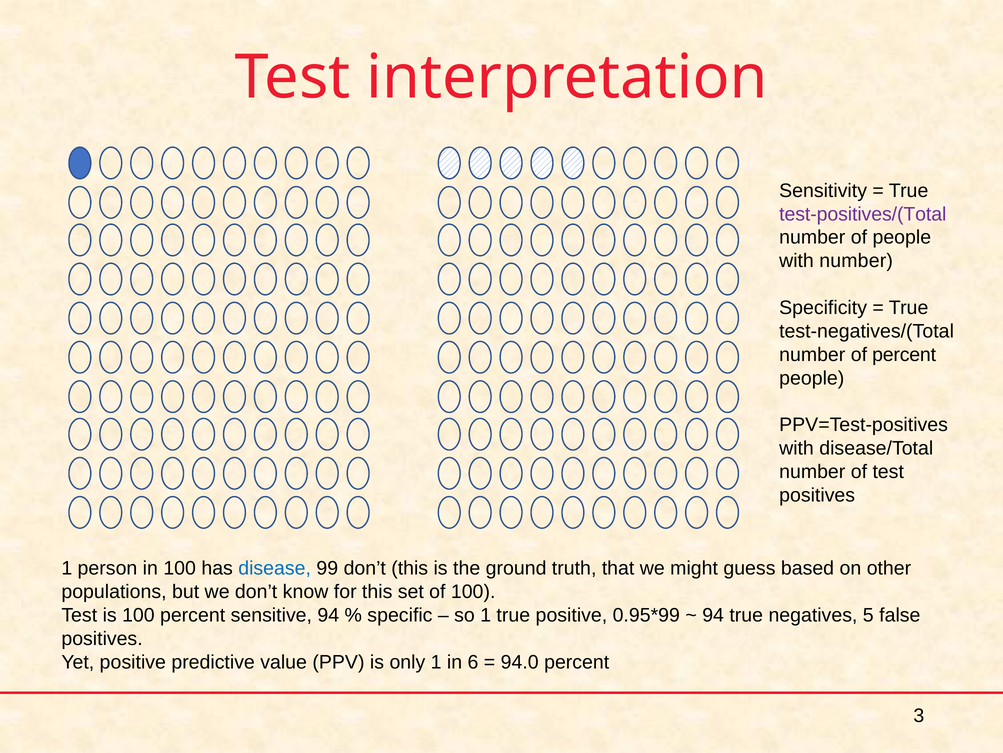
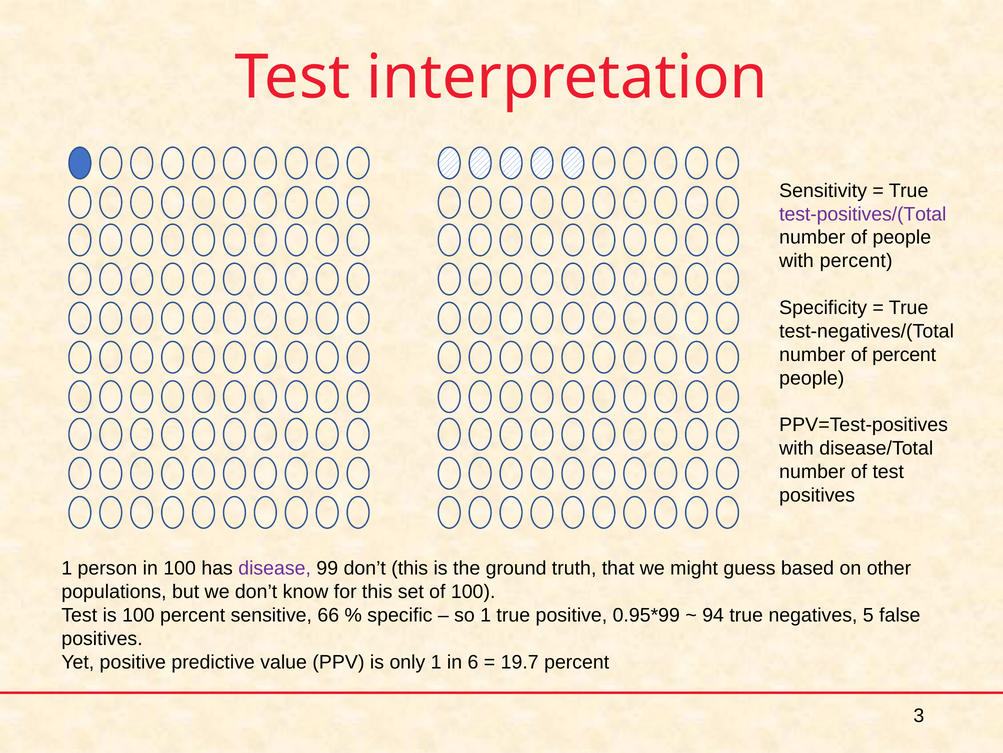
with number: number -> percent (856, 261)
disease colour: blue -> purple (275, 568)
sensitive 94: 94 -> 66 (328, 615)
94.0: 94.0 -> 19.7 (520, 662)
